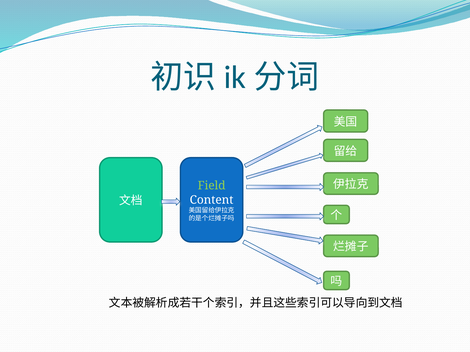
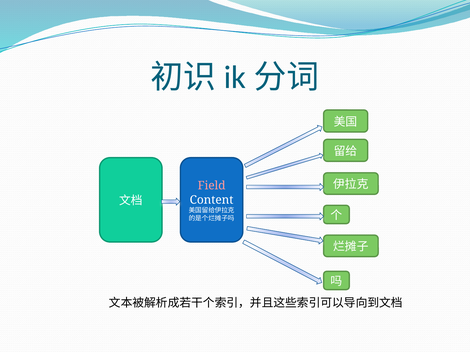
Field colour: light green -> pink (212, 186)
